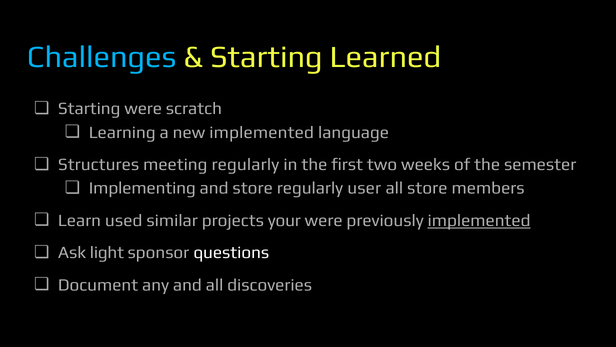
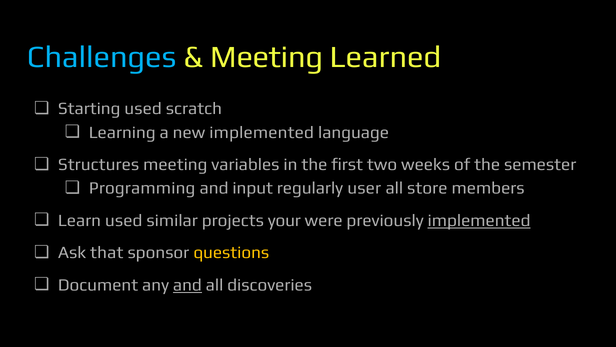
Starting: Starting -> Meeting (267, 57)
Starting were: were -> used (143, 109)
meeting regularly: regularly -> variables (245, 164)
Implementing: Implementing -> Programming (142, 188)
and store: store -> input (253, 188)
light: light -> that (107, 252)
questions colour: white -> yellow (231, 252)
and underline: none -> present (187, 285)
